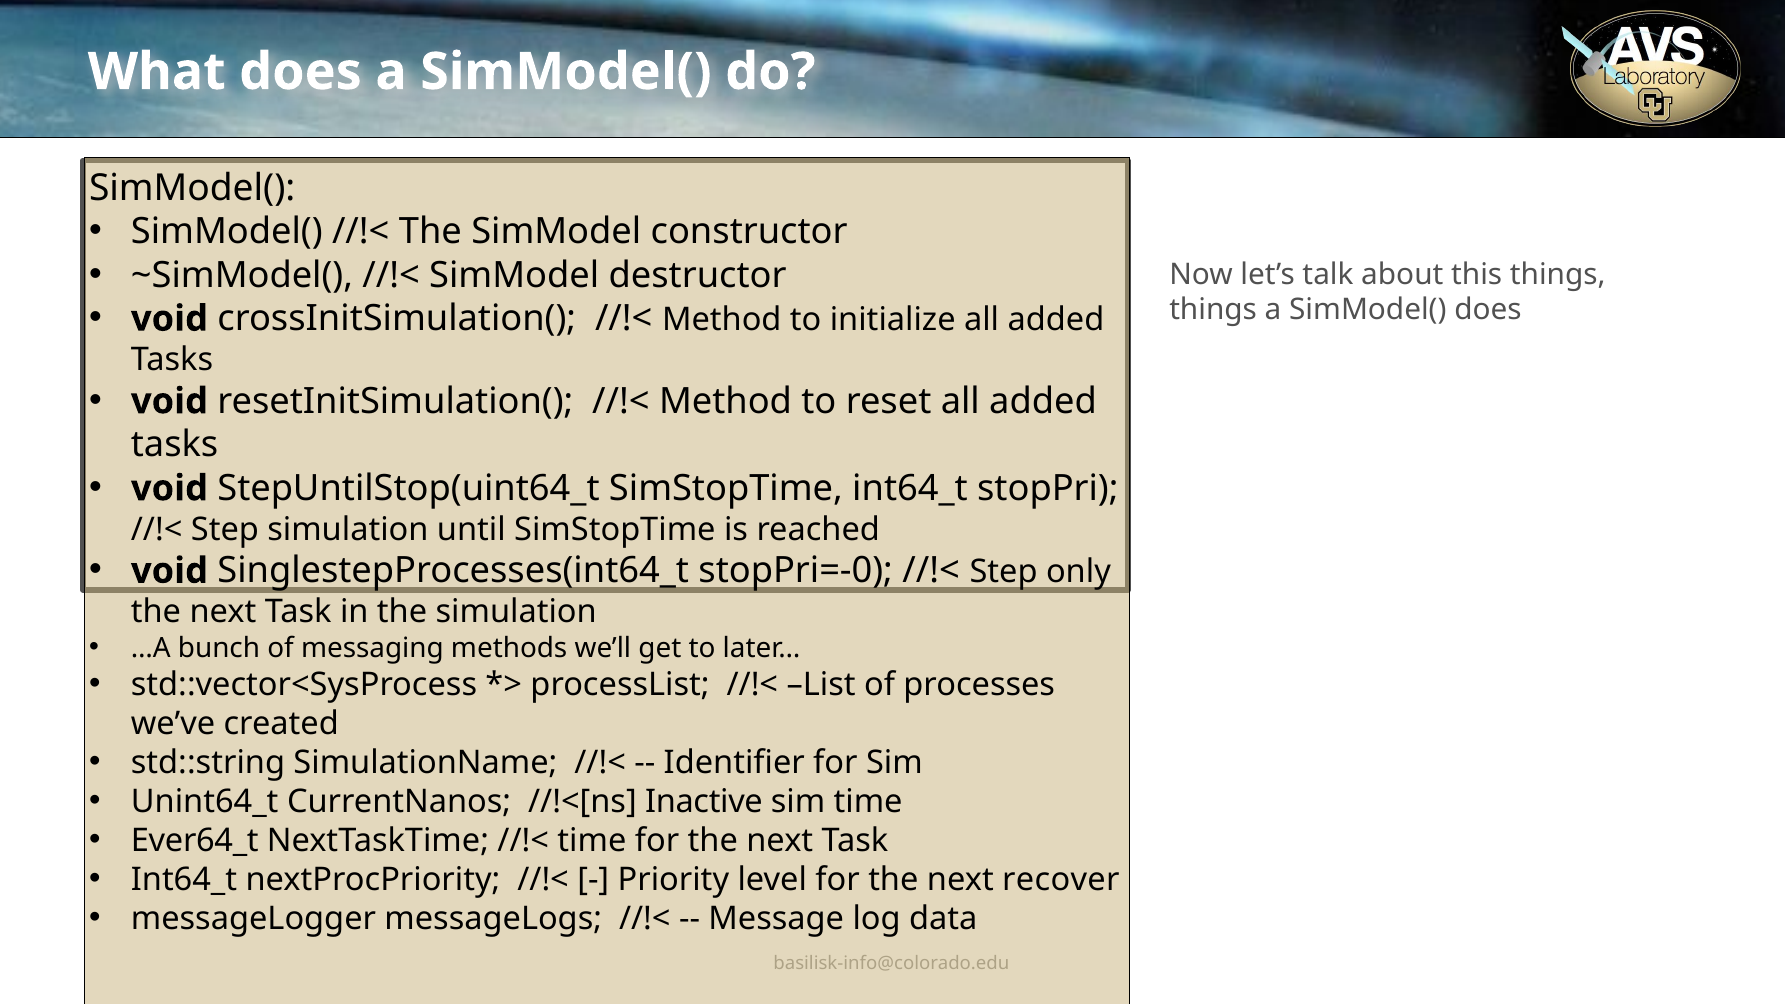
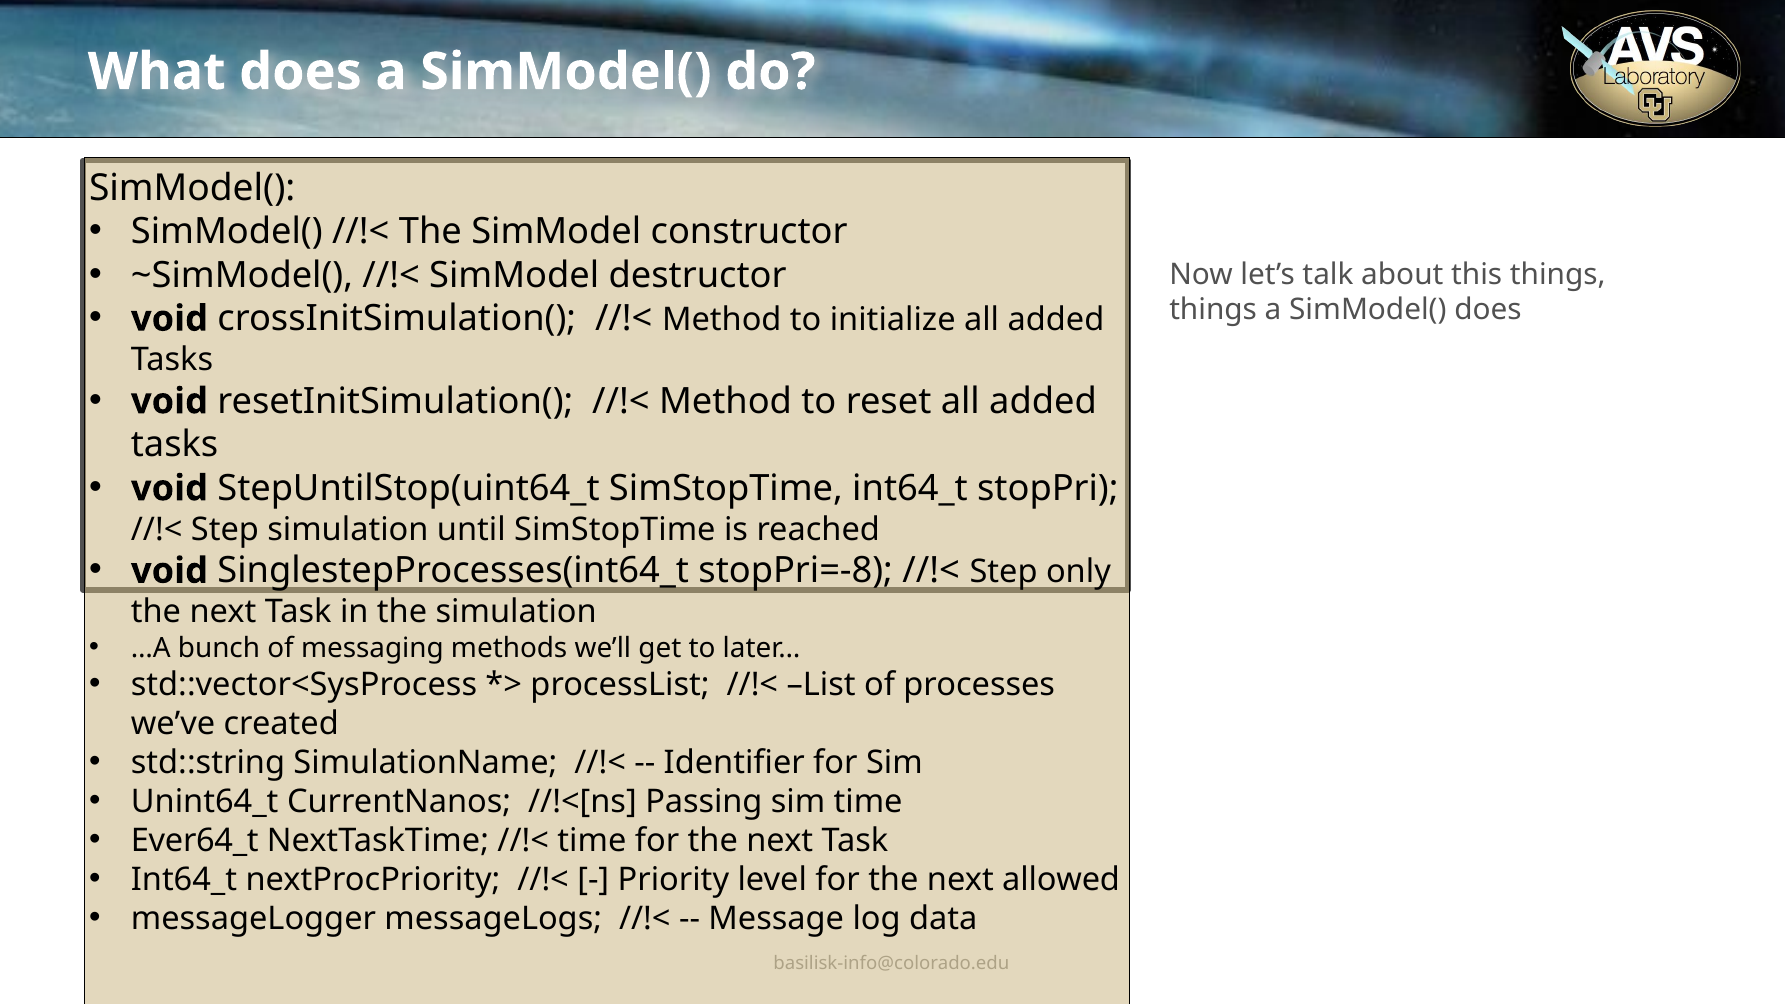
stopPri=-0: stopPri=-0 -> stopPri=-8 (796, 571)
Inactive: Inactive -> Passing (704, 802)
recover: recover -> allowed (1061, 880)
